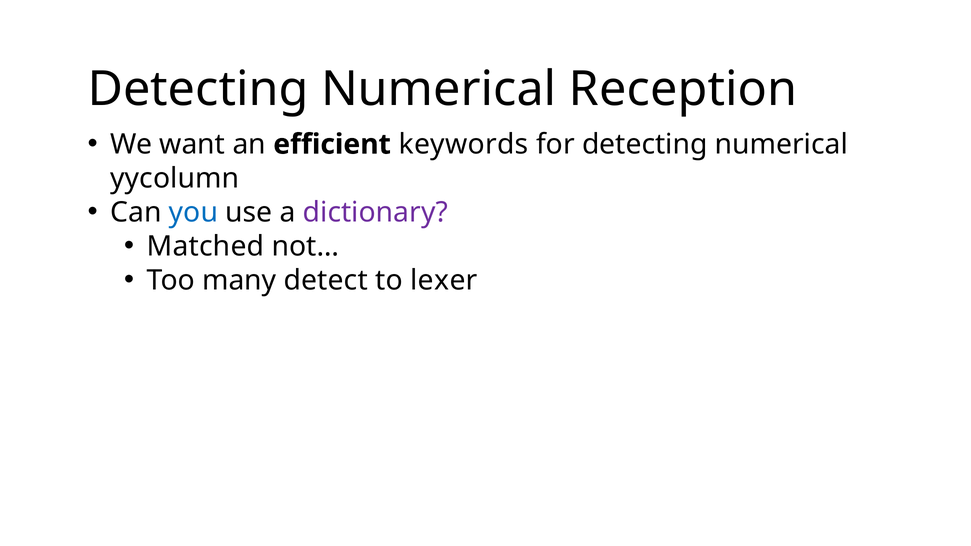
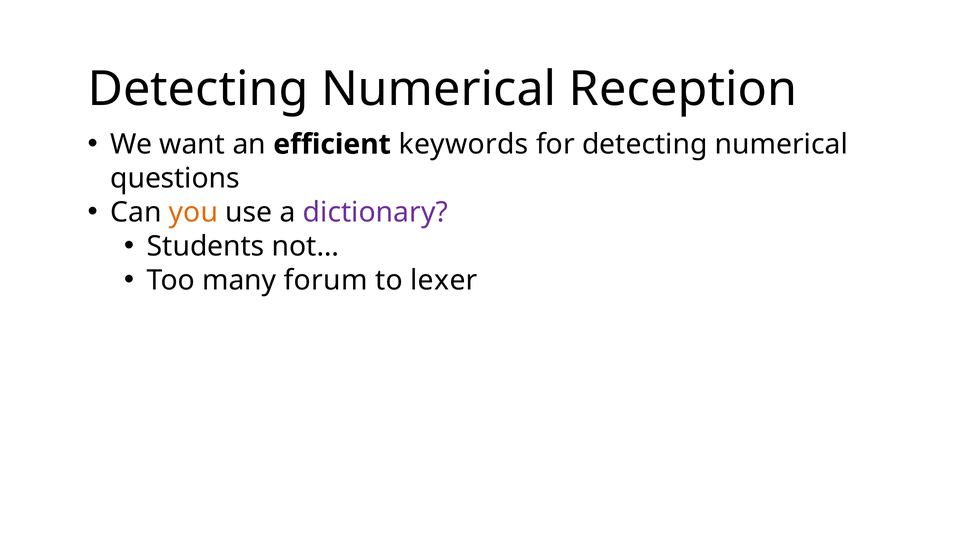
yycolumn: yycolumn -> questions (175, 178)
you colour: blue -> orange (193, 212)
Matched: Matched -> Students (206, 246)
detect: detect -> forum (326, 280)
